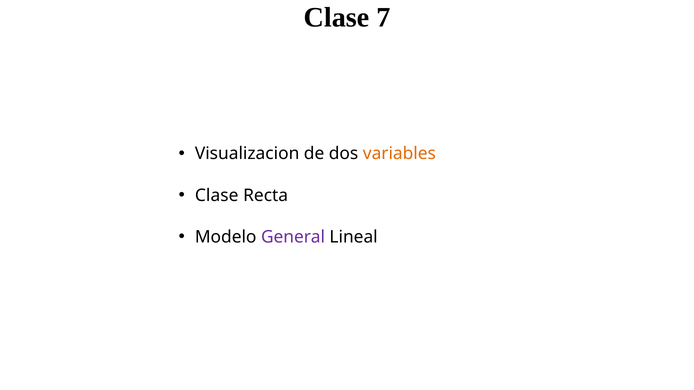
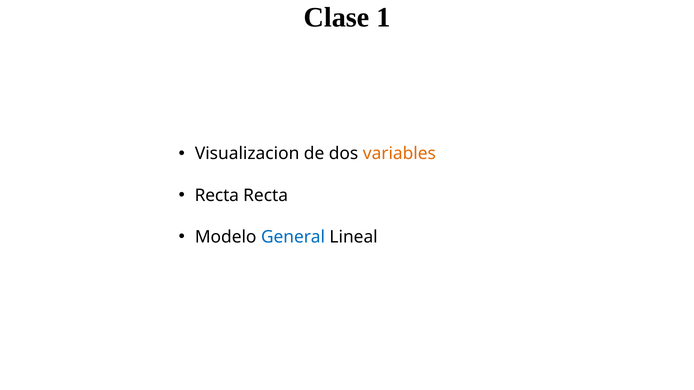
7: 7 -> 1 (383, 18)
Clase: Clase -> Recta (217, 196)
General colour: purple -> blue (293, 237)
